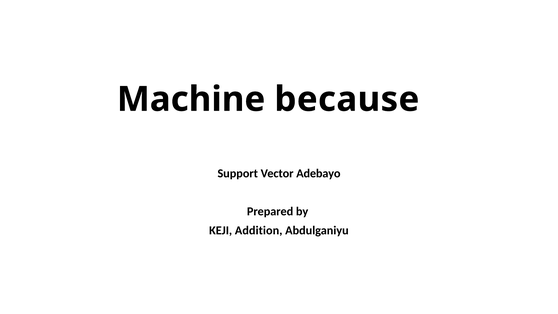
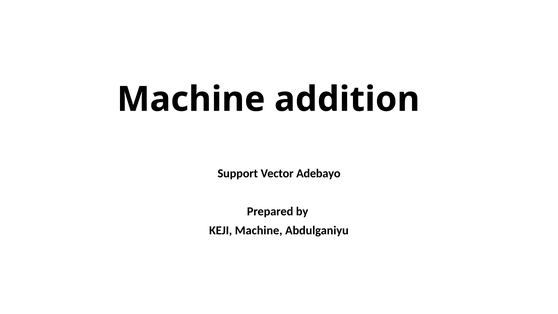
because: because -> addition (347, 99)
KEJI Addition: Addition -> Machine (259, 230)
